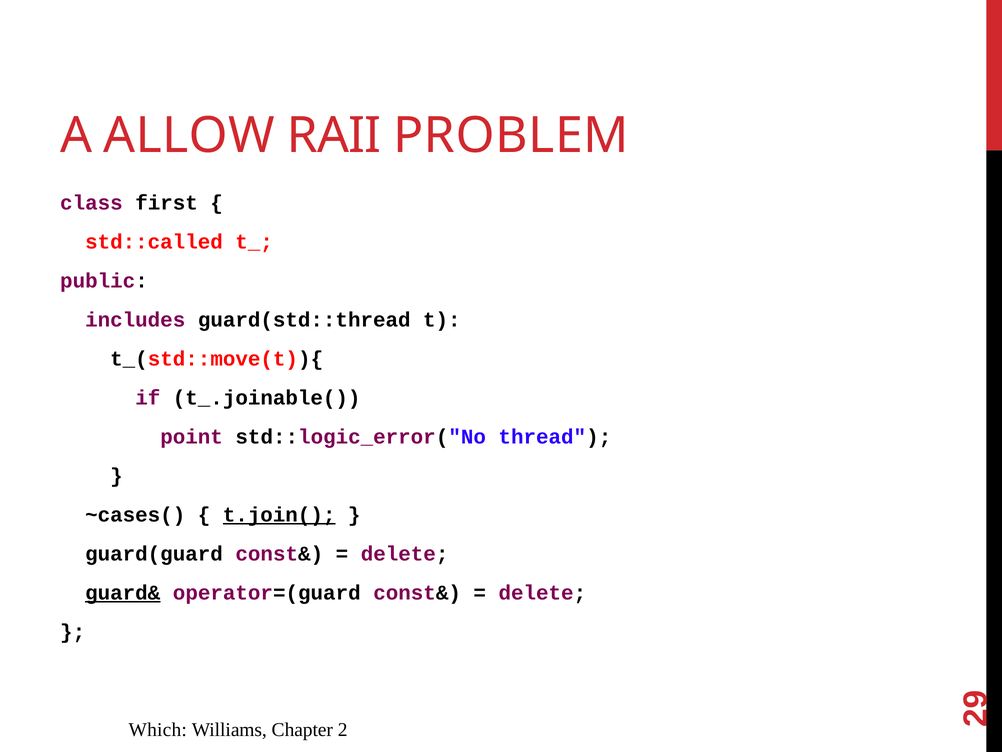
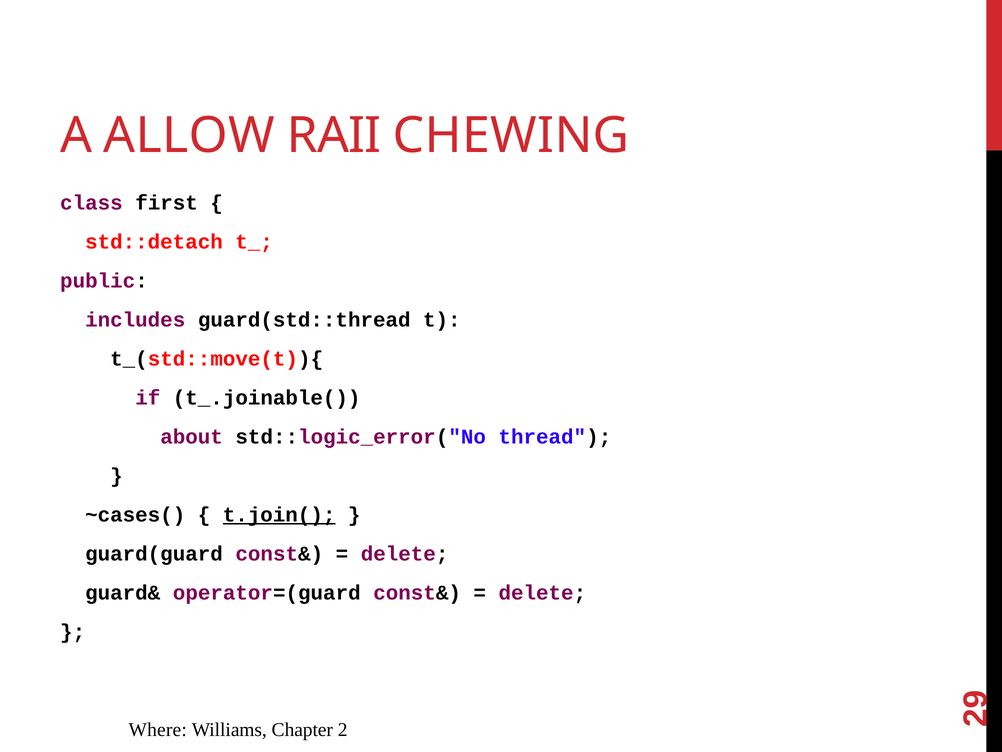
PROBLEM: PROBLEM -> CHEWING (511, 135)
std::called: std::called -> std::detach (154, 242)
point: point -> about (192, 437)
guard& underline: present -> none (123, 592)
Which: Which -> Where (158, 730)
